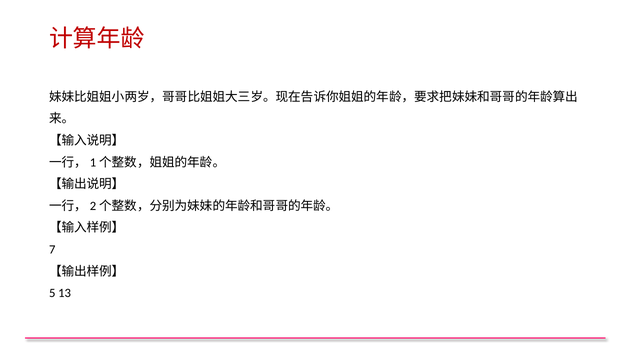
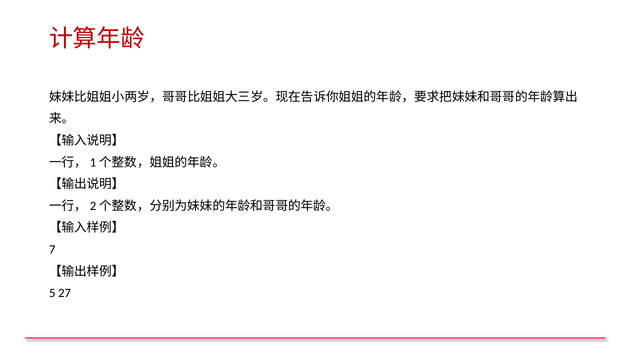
13: 13 -> 27 (65, 293)
